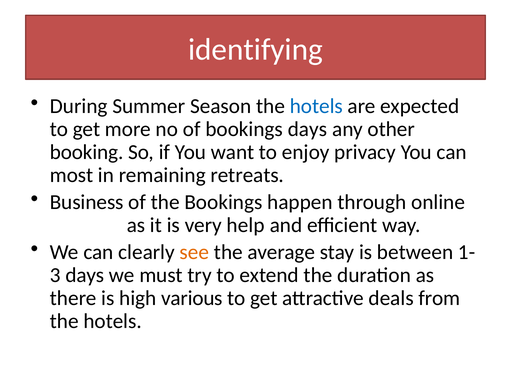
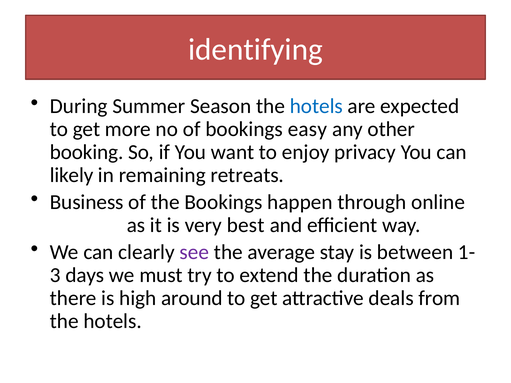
bookings days: days -> easy (307, 129)
most: most -> likely (72, 175)
help: help -> best (246, 225)
see colour: orange -> purple (194, 252)
various: various -> around (192, 298)
